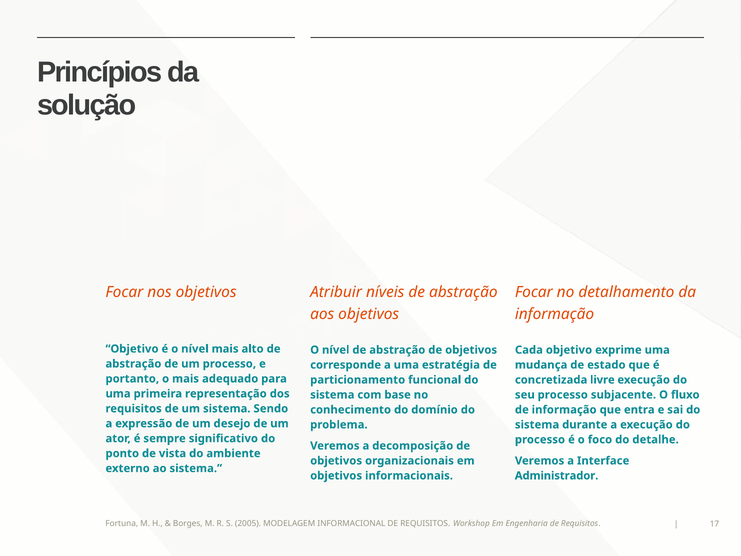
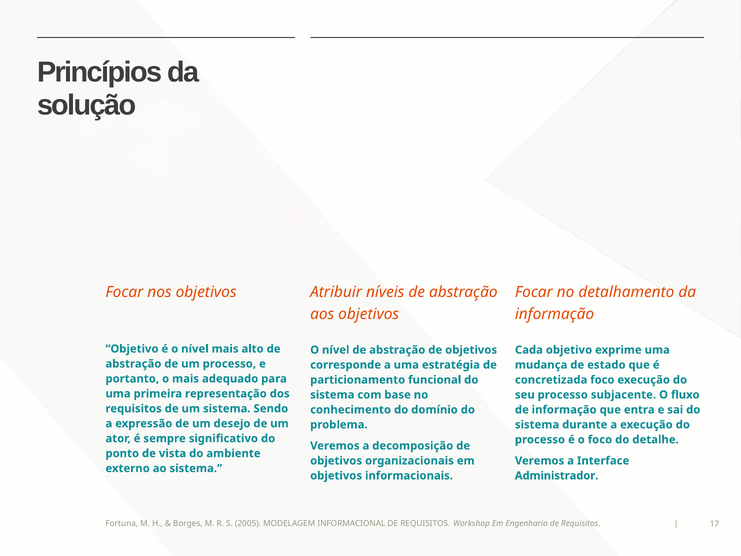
concretizada livre: livre -> foco (602, 380)
